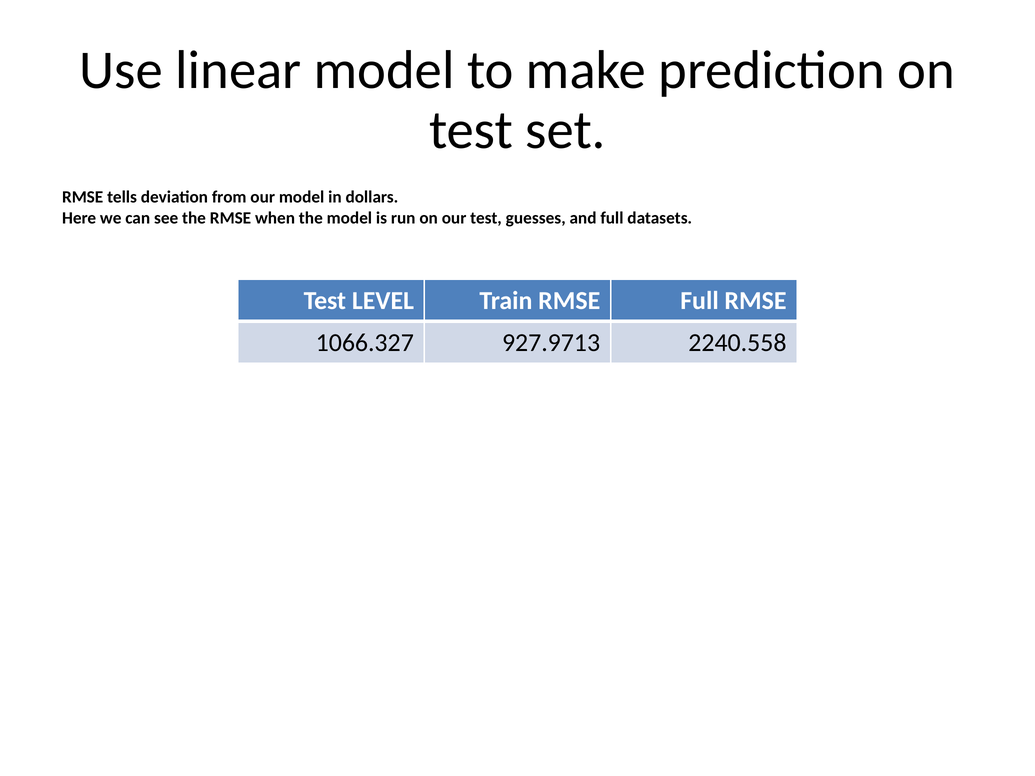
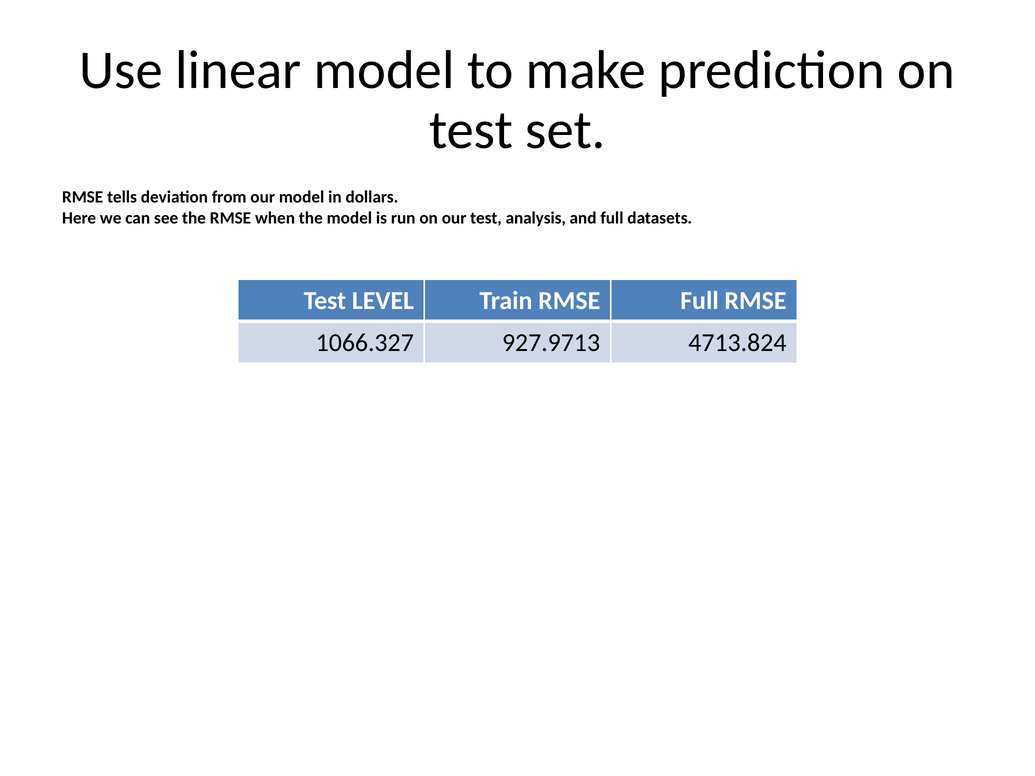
guesses: guesses -> analysis (536, 218)
2240.558: 2240.558 -> 4713.824 (737, 343)
